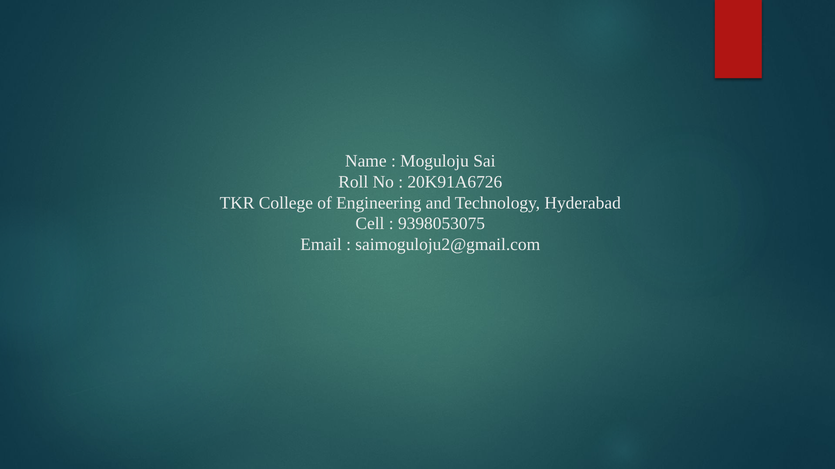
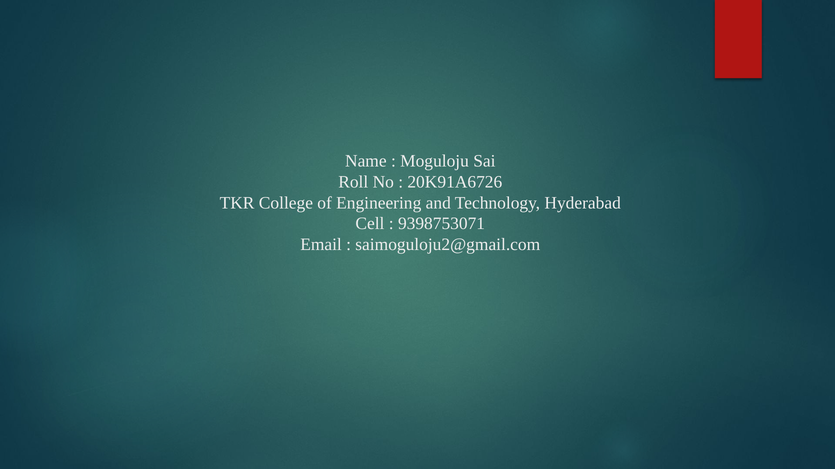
9398053075: 9398053075 -> 9398753071 (442, 224)
